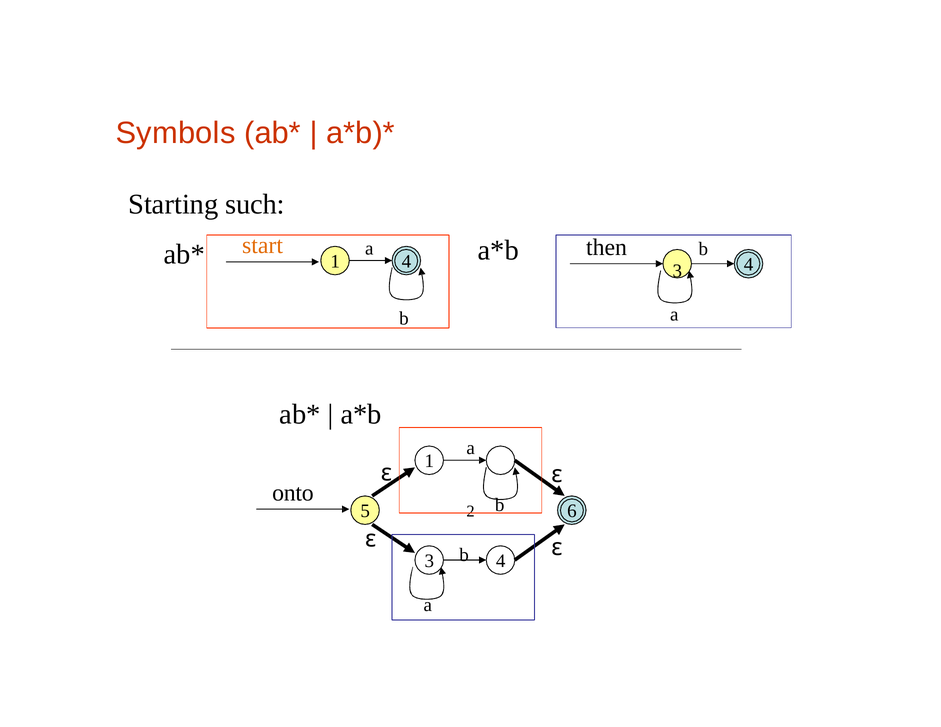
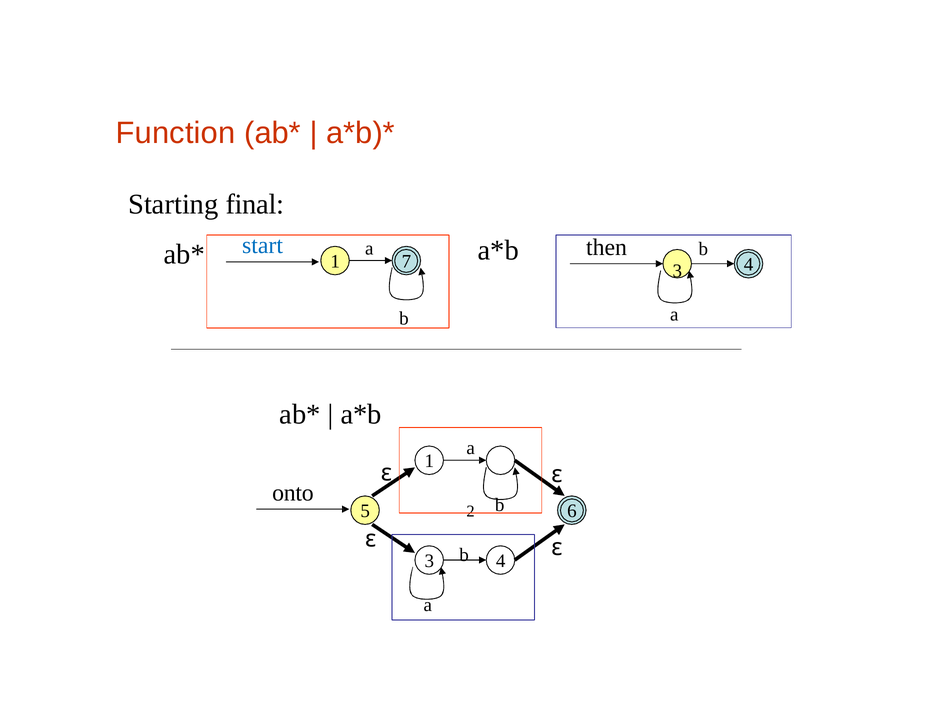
Symbols: Symbols -> Function (176, 133)
such: such -> final (255, 204)
start colour: orange -> blue (263, 246)
1 4: 4 -> 7 (406, 261)
